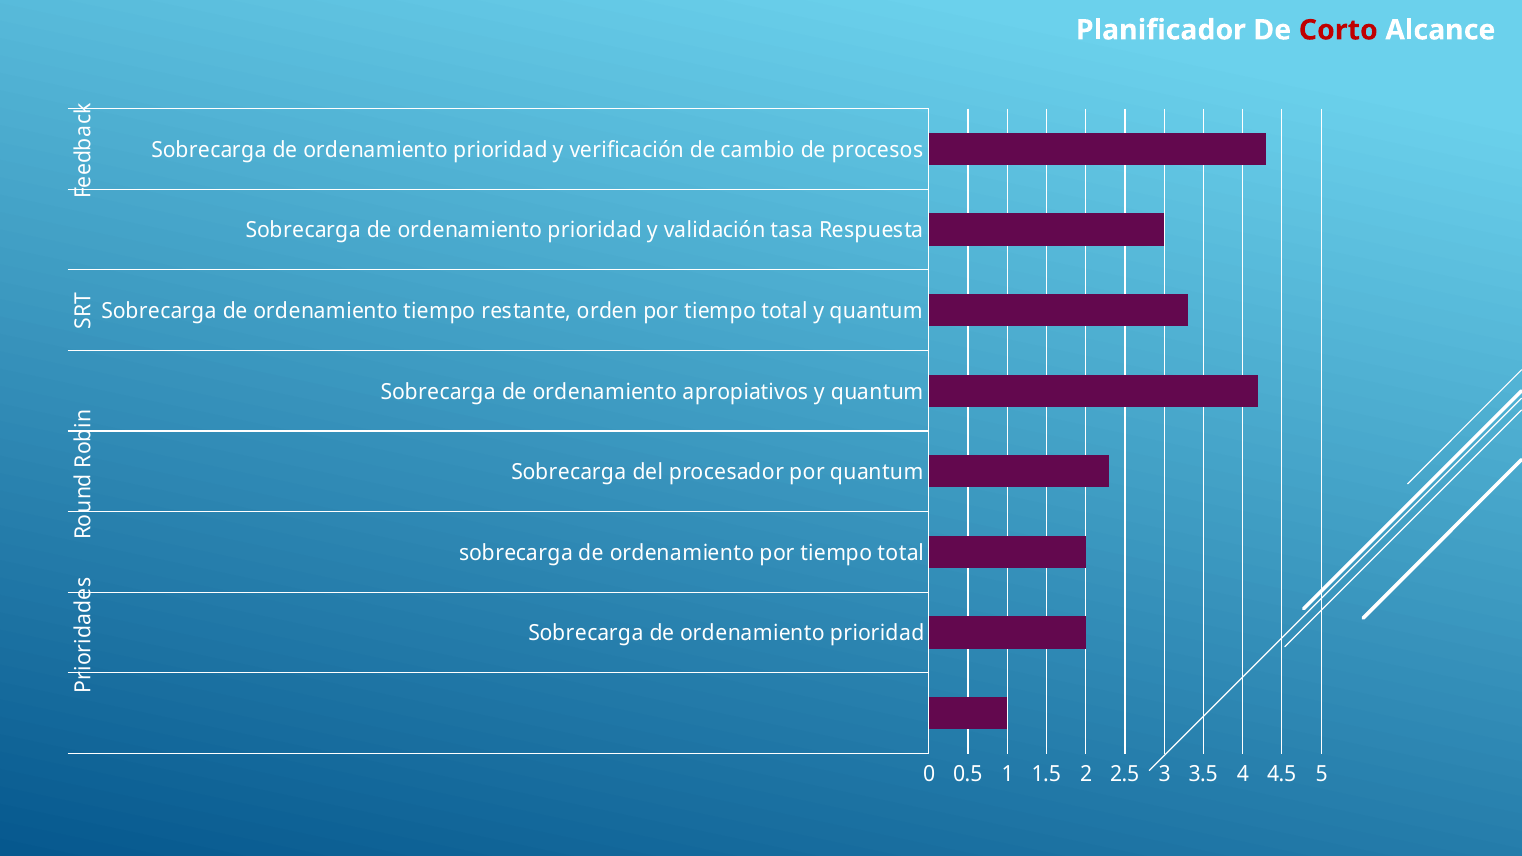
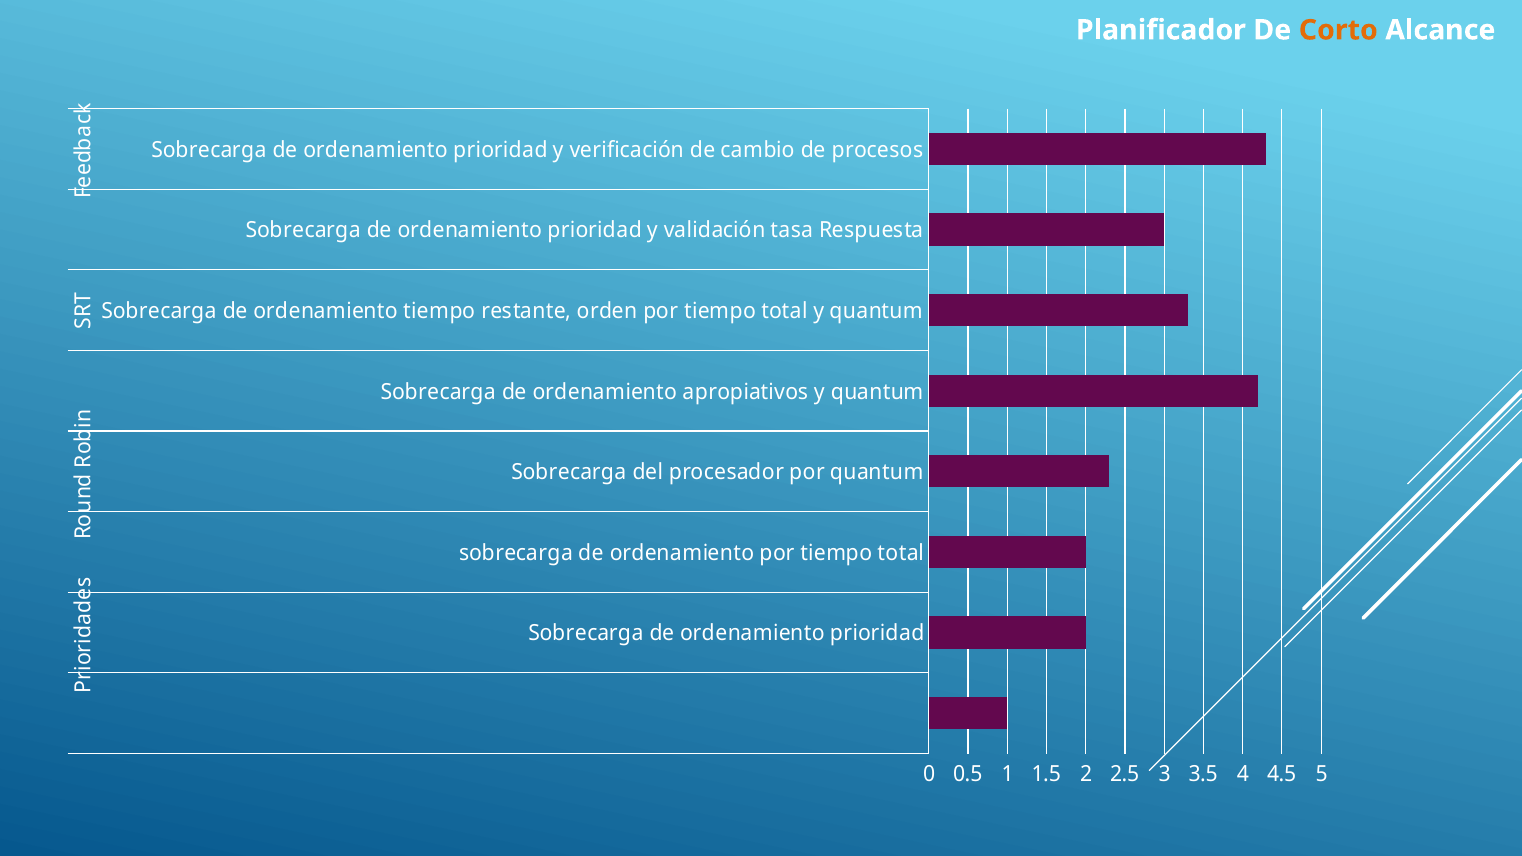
Corto colour: red -> orange (1338, 30)
